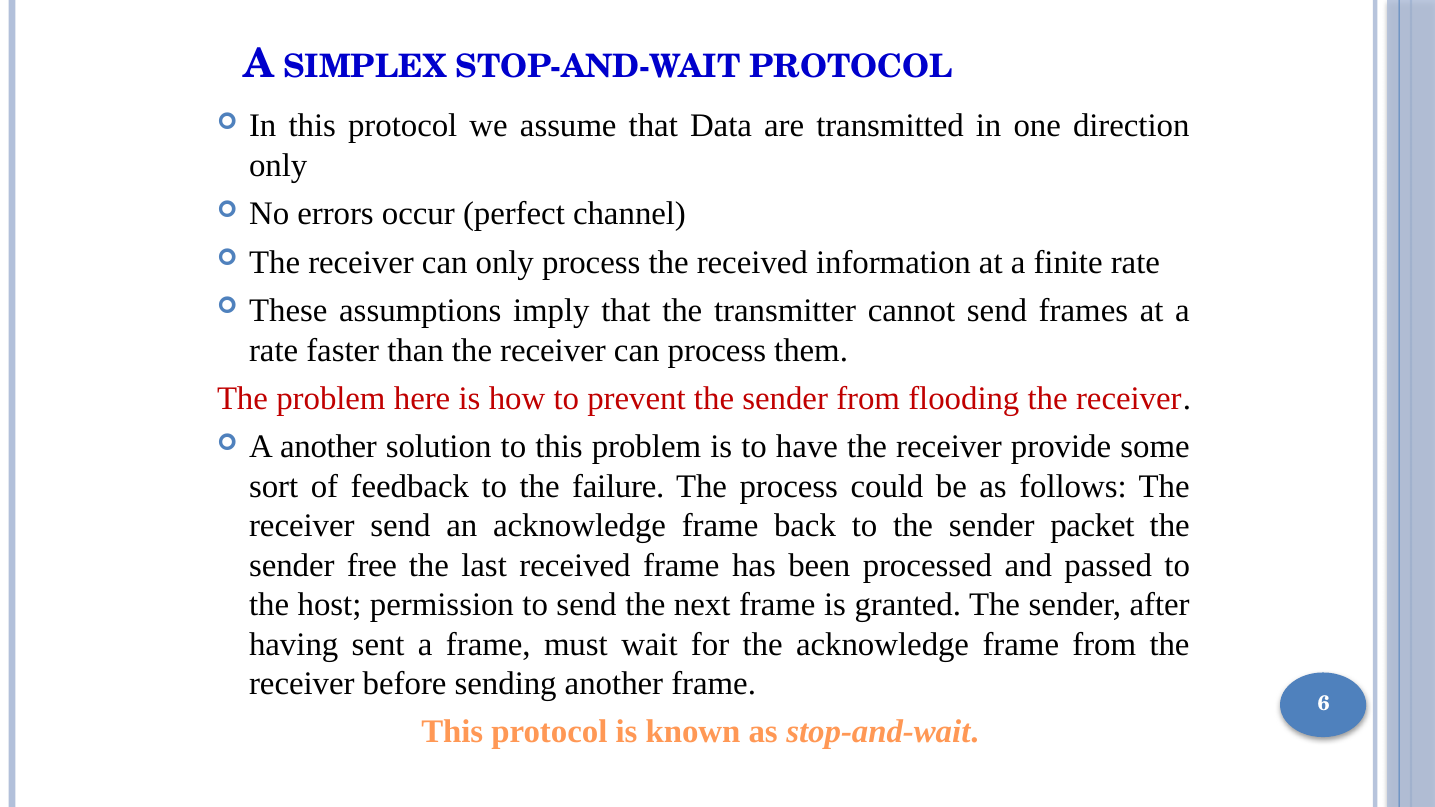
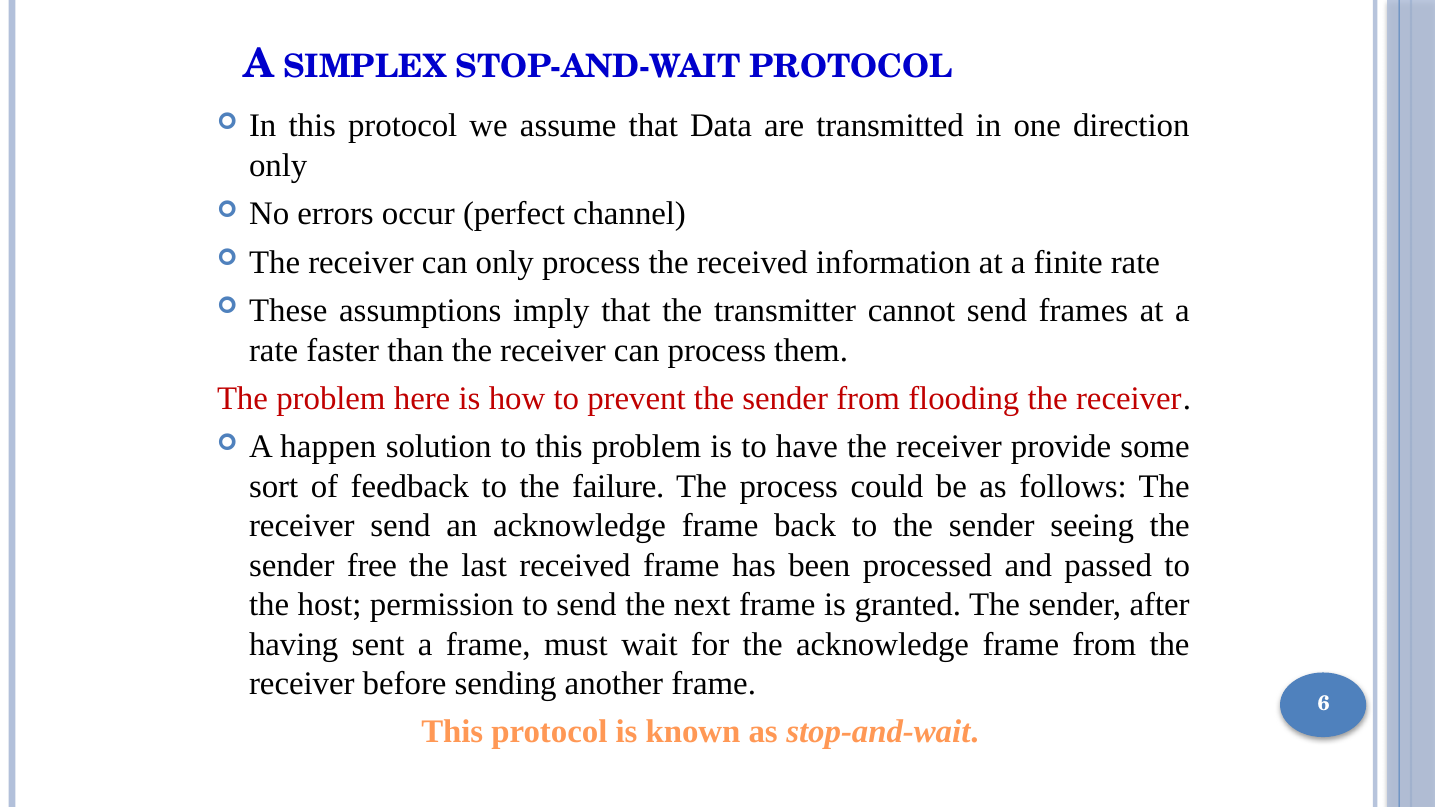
A another: another -> happen (328, 447)
packet: packet -> seeing (1092, 526)
